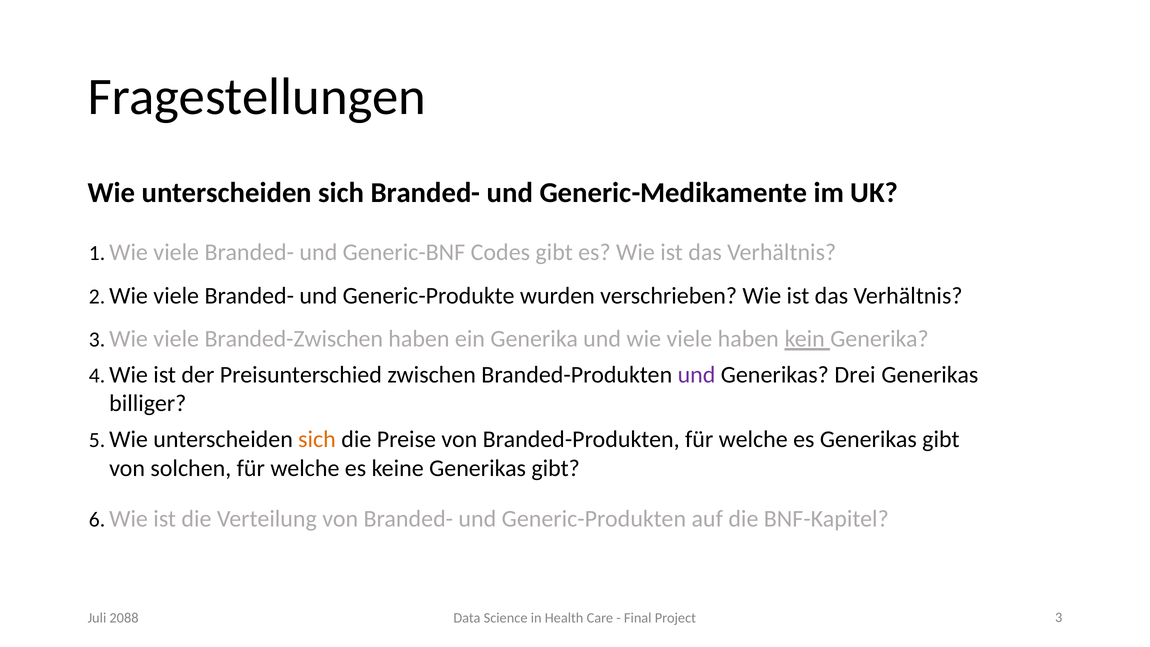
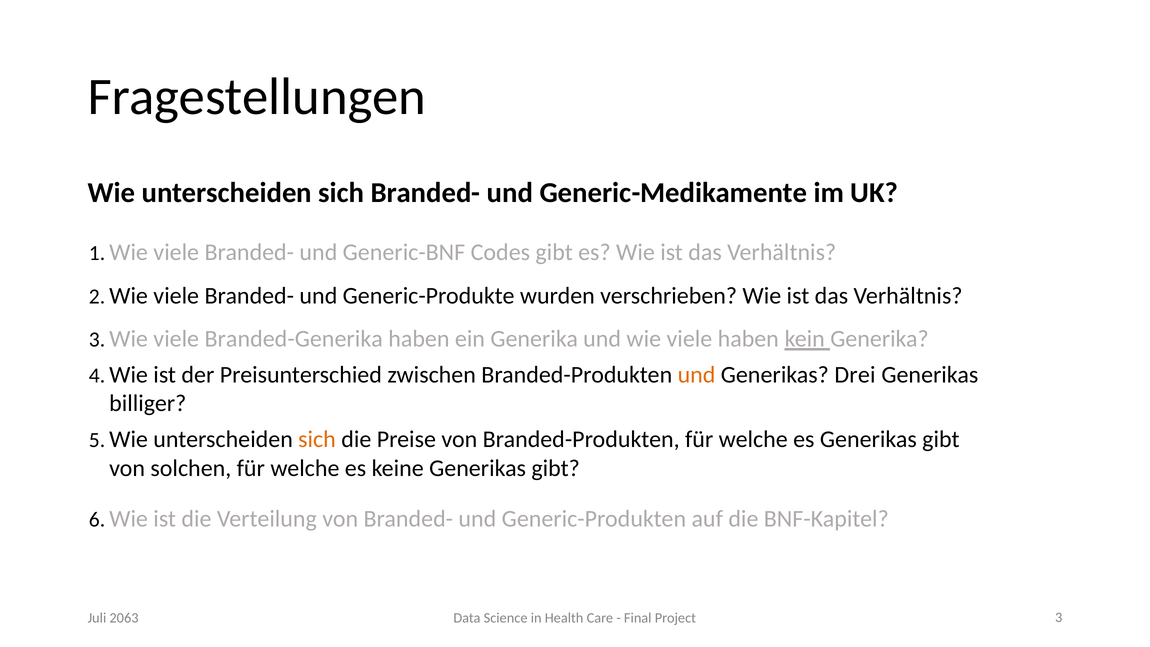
Branded-Zwischen: Branded-Zwischen -> Branded-Generika (294, 339)
und colour: purple -> orange (697, 375)
2088: 2088 -> 2063 (124, 618)
